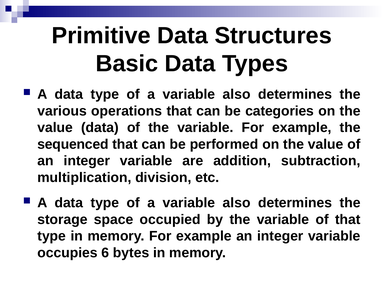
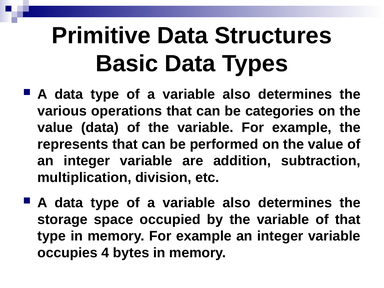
sequenced: sequenced -> represents (73, 144)
6: 6 -> 4 (105, 253)
